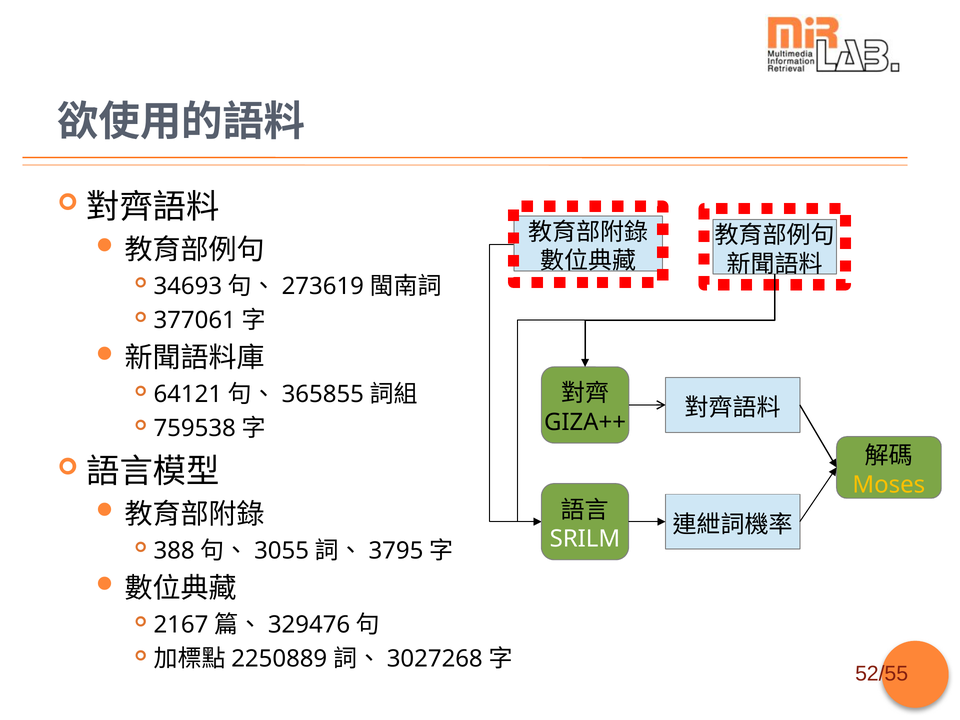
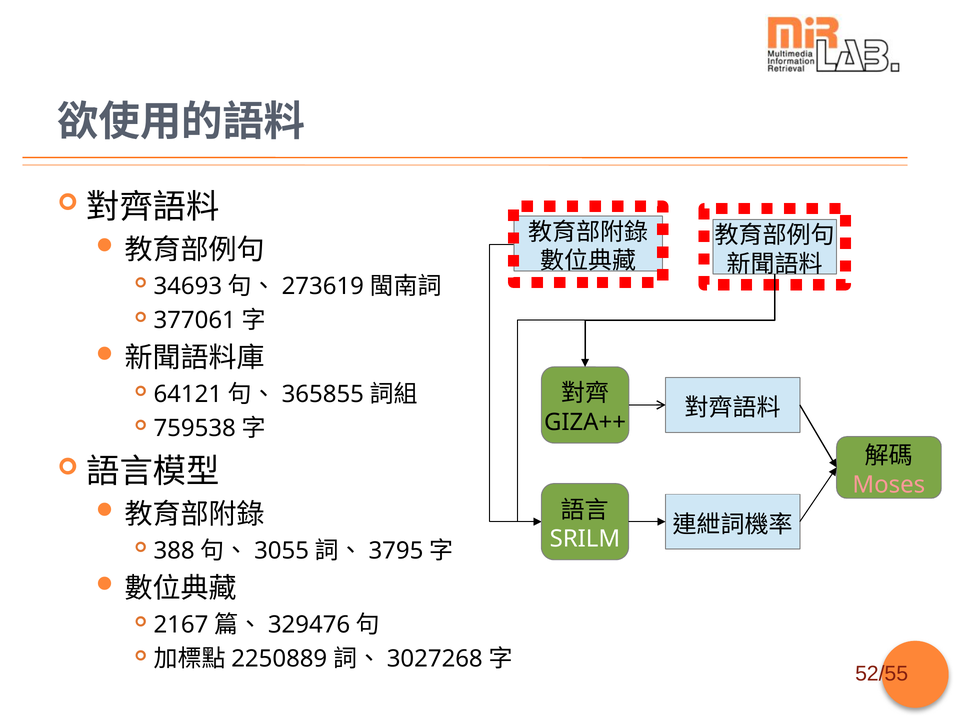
Moses colour: yellow -> pink (889, 485)
